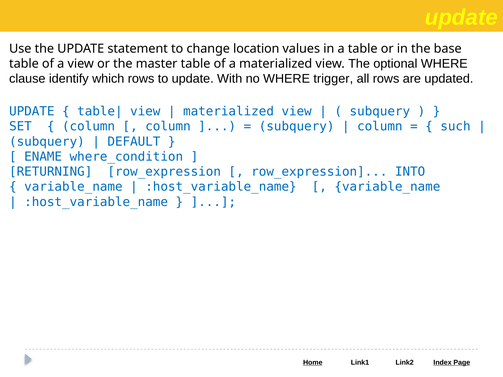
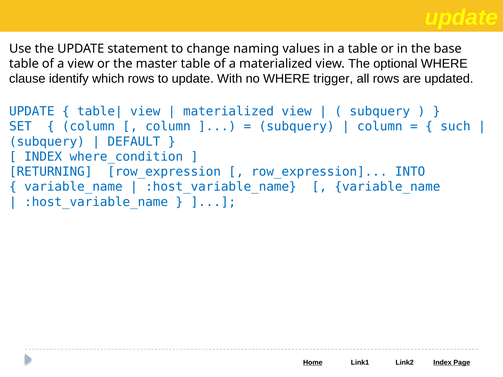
location: location -> naming (256, 49)
ENAME: ENAME -> INDEX (43, 157)
